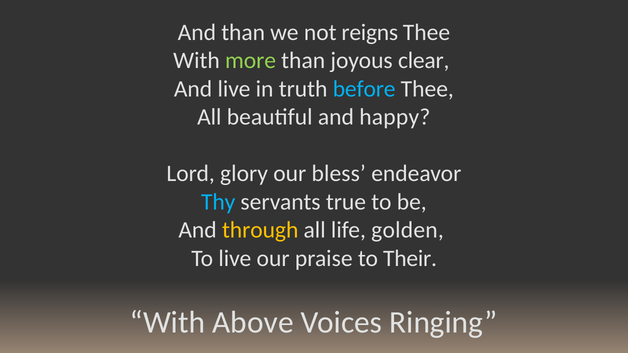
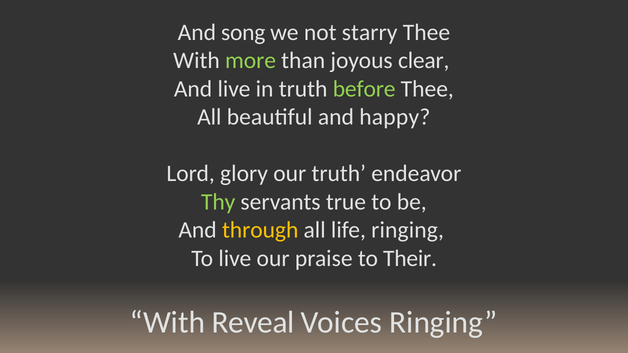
And than: than -> song (243, 32)
reigns: reigns -> starry (370, 32)
before colour: light blue -> light green (364, 89)
our bless: bless -> truth (339, 174)
Thy colour: light blue -> light green (218, 202)
life golden: golden -> ringing (408, 230)
Above: Above -> Reveal (253, 323)
